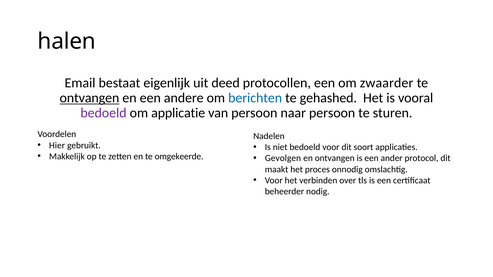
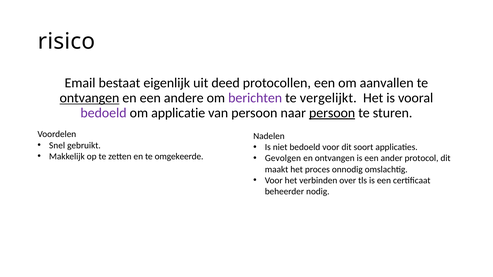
halen: halen -> risico (67, 41)
zwaarder: zwaarder -> aanvallen (387, 83)
berichten colour: blue -> purple (255, 98)
gehashed: gehashed -> vergelijkt (328, 98)
persoon underline: none -> present (332, 113)
Hier: Hier -> Snel (57, 146)
